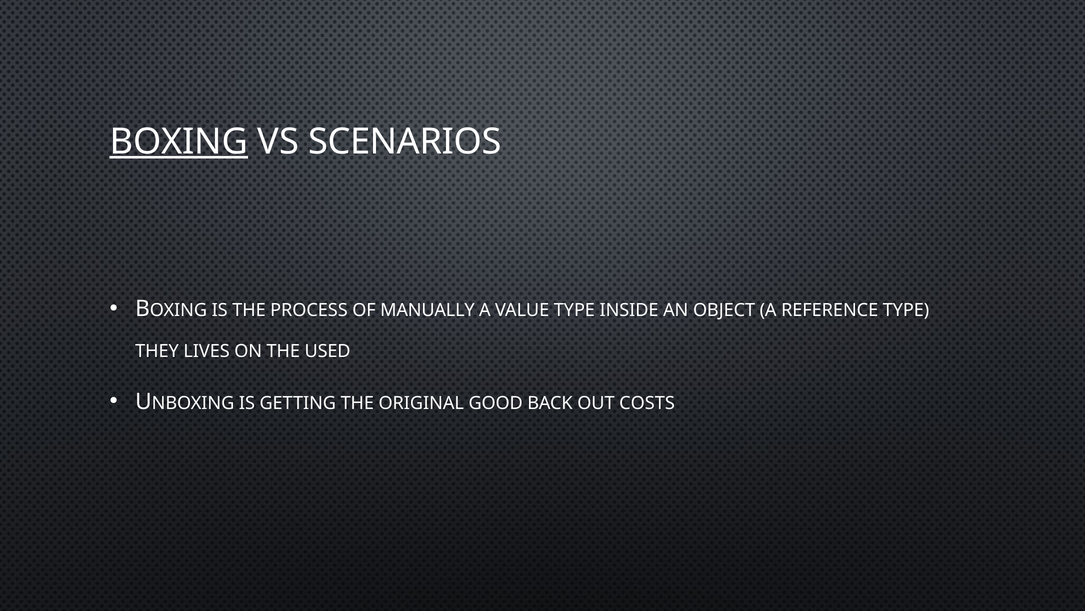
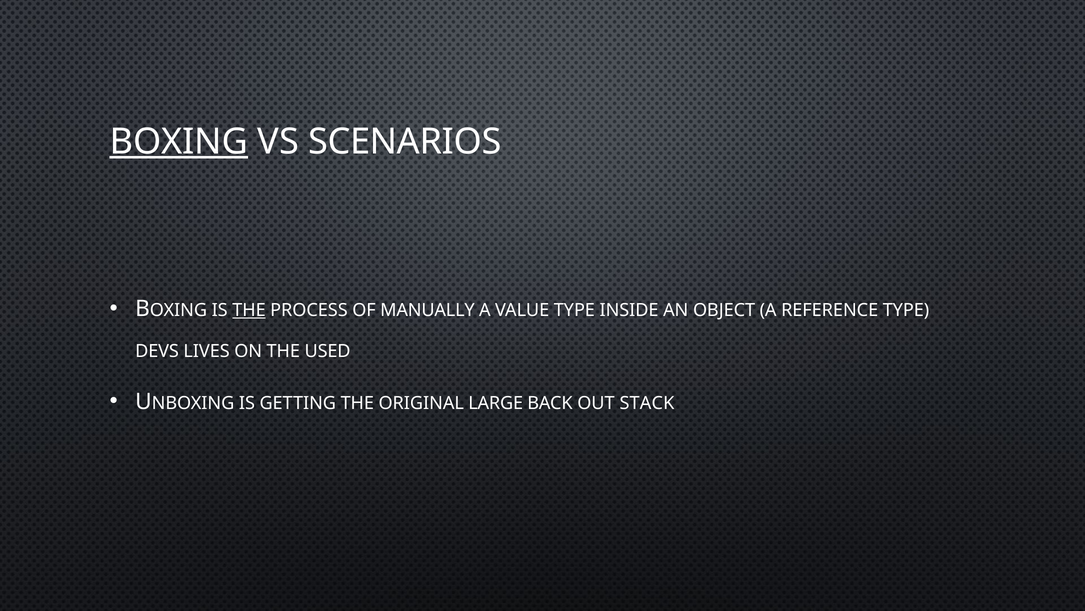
THE underline: none -> present (249, 310)
THEY: THEY -> DEVS (157, 351)
GOOD: GOOD -> LARGE (496, 403)
COSTS: COSTS -> STACK (647, 403)
